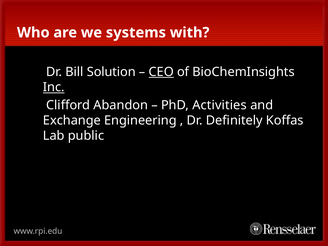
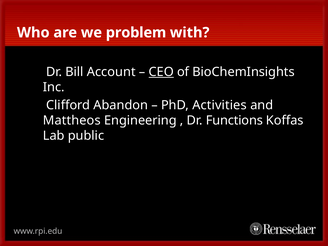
systems: systems -> problem (136, 33)
Solution: Solution -> Account (111, 72)
Inc underline: present -> none (54, 87)
Exchange: Exchange -> Mattheos (72, 120)
Definitely: Definitely -> Functions (234, 120)
